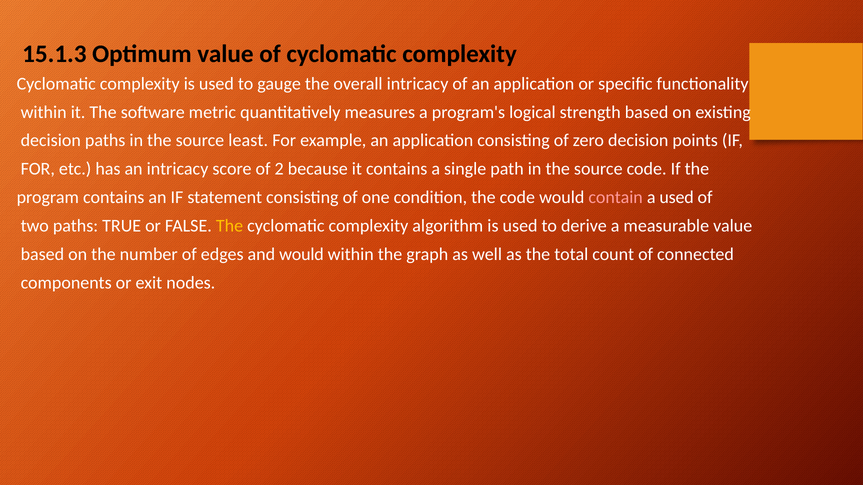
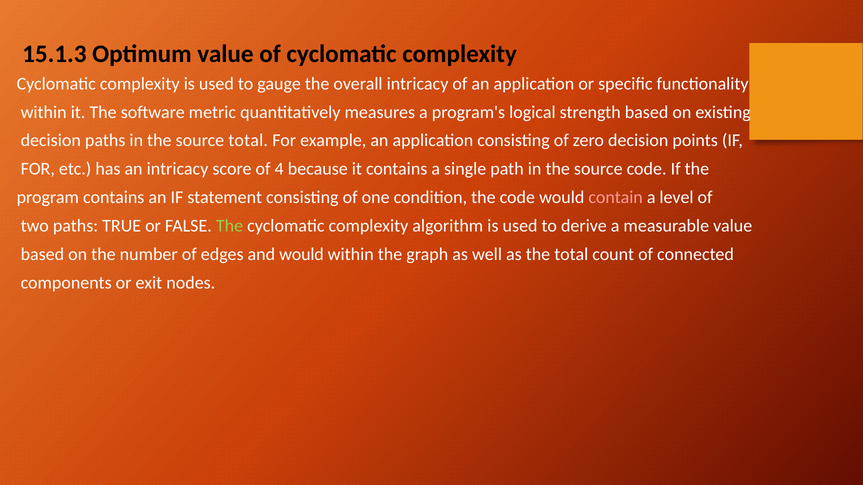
source least: least -> total (248, 141)
2: 2 -> 4 (279, 169)
a used: used -> level (676, 198)
The colour: yellow -> light green (230, 226)
